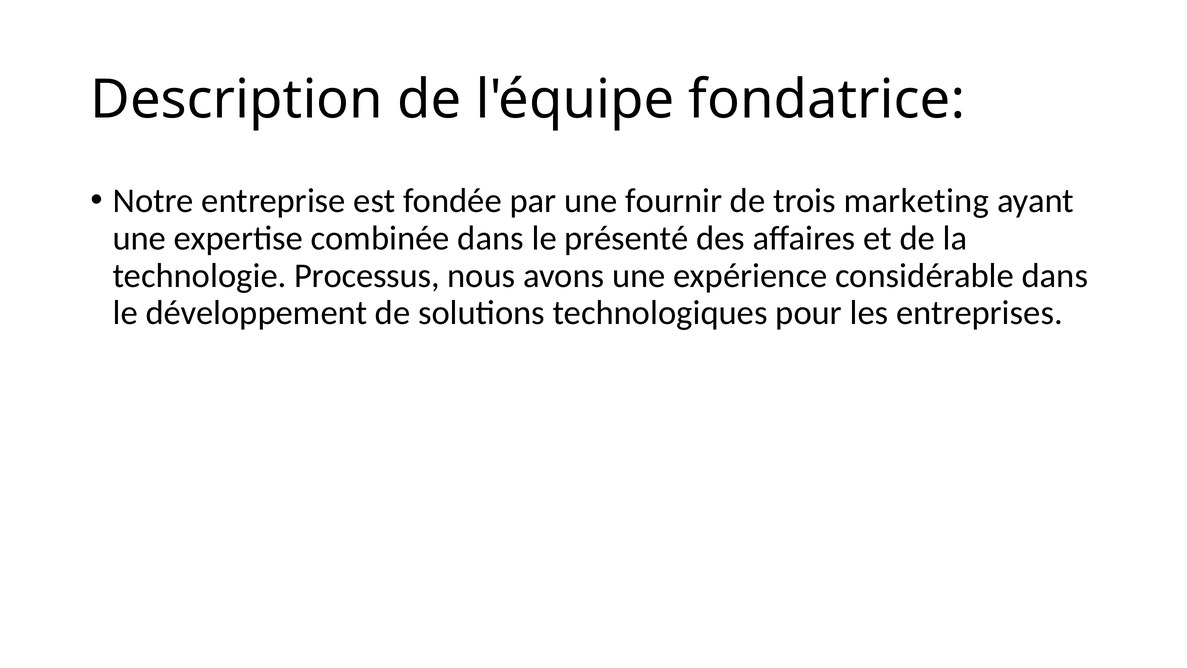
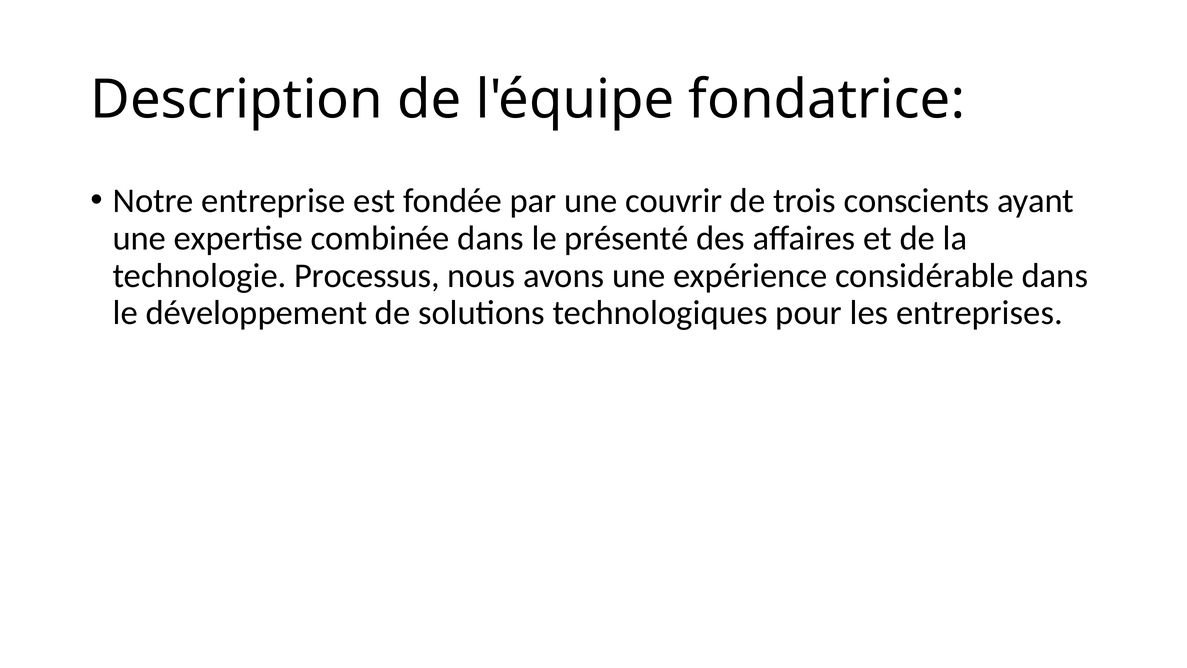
fournir: fournir -> couvrir (674, 201)
marketing: marketing -> conscients (917, 201)
